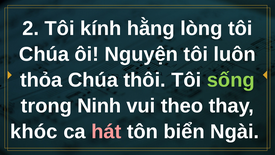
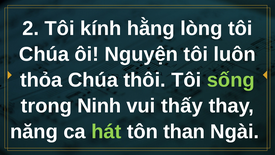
theo: theo -> thấy (182, 106)
khóc: khóc -> năng (34, 131)
hát colour: pink -> light green (106, 131)
biển: biển -> than (184, 131)
